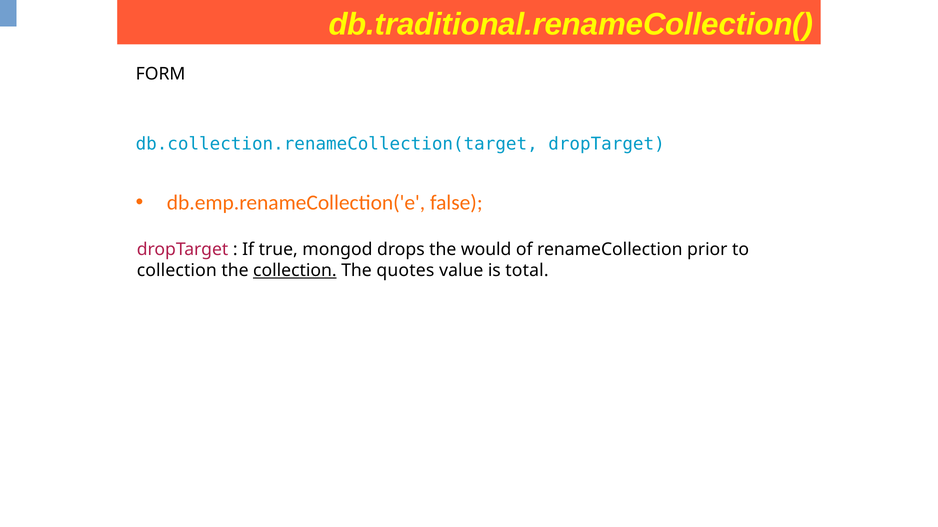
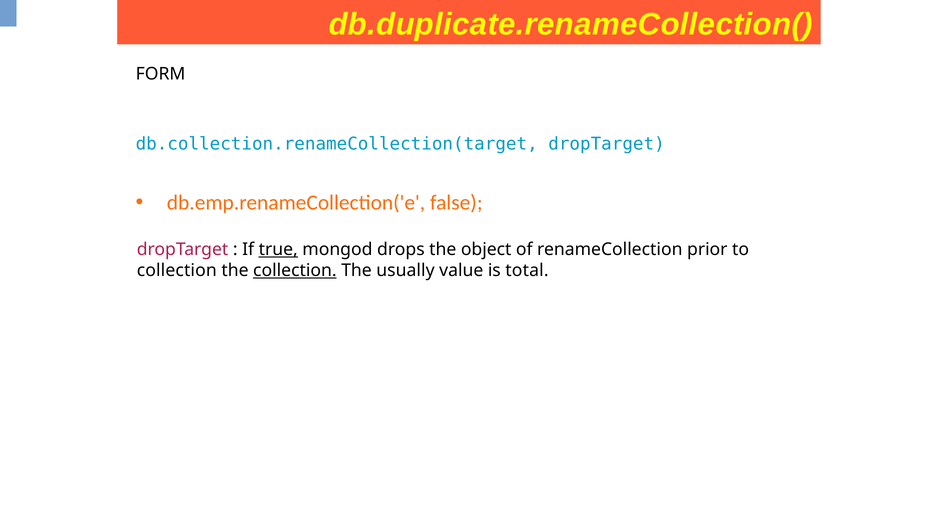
db.traditional.renameCollection(: db.traditional.renameCollection( -> db.duplicate.renameCollection( (571, 24)
true underline: none -> present (278, 250)
would: would -> object (486, 250)
quotes: quotes -> usually (405, 271)
